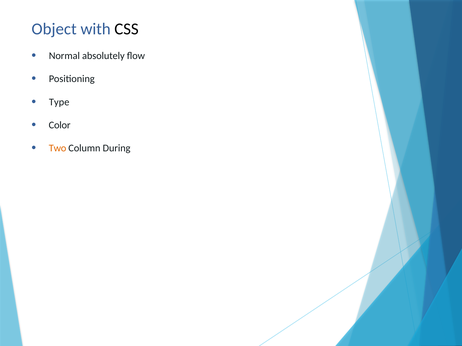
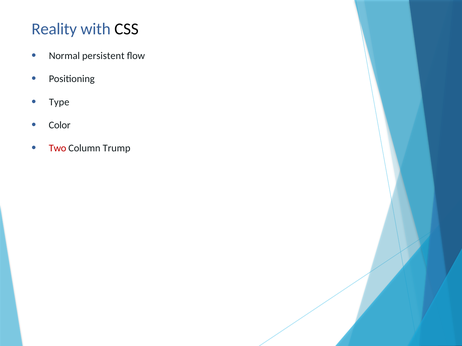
Object: Object -> Reality (54, 29)
absolutely: absolutely -> persistent (103, 56)
Two colour: orange -> red (58, 148)
During: During -> Trump (117, 148)
